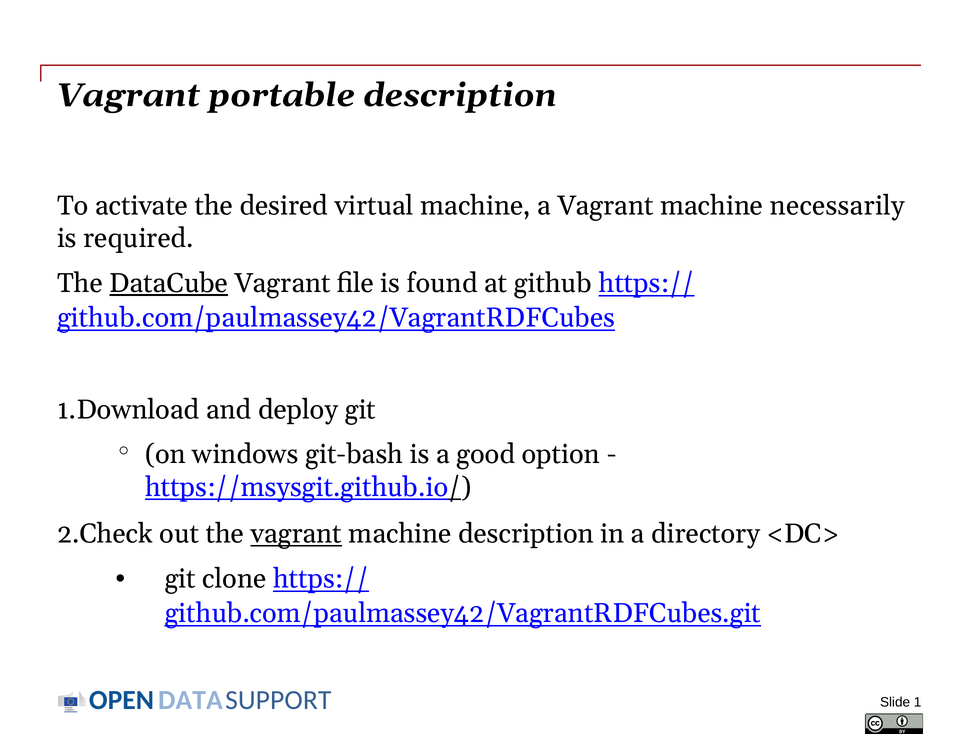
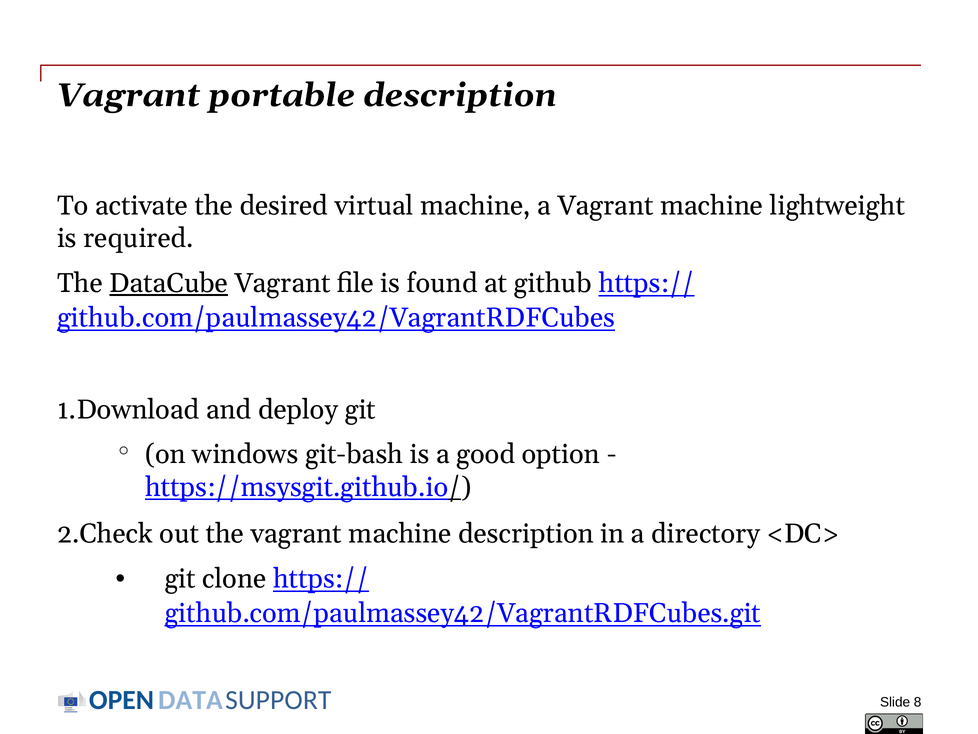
necessarily: necessarily -> lightweight (837, 206)
vagrant underline: present -> none (296, 534)
1: 1 -> 8 (918, 702)
